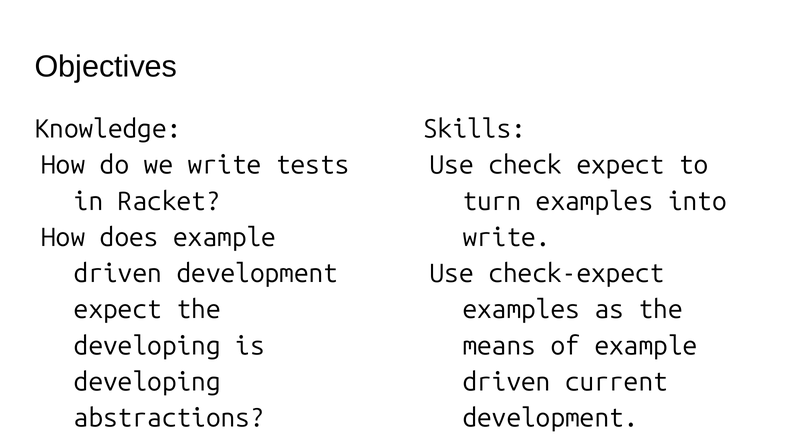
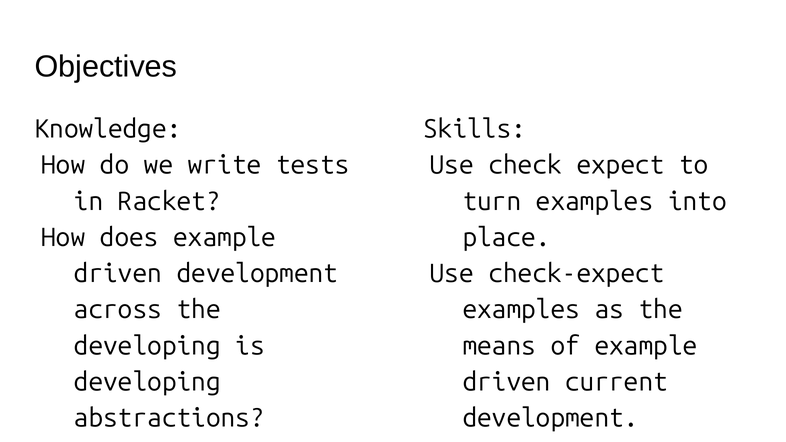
write: write -> place (507, 238)
expect: expect -> across (118, 310)
